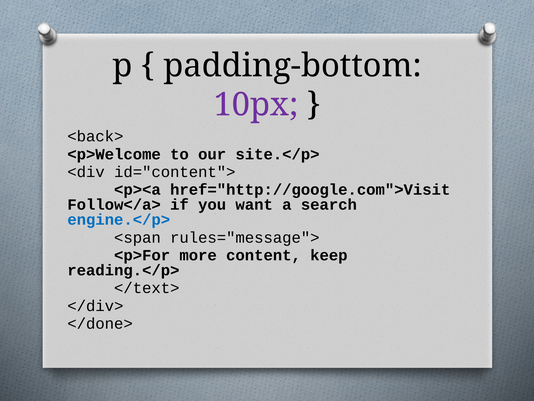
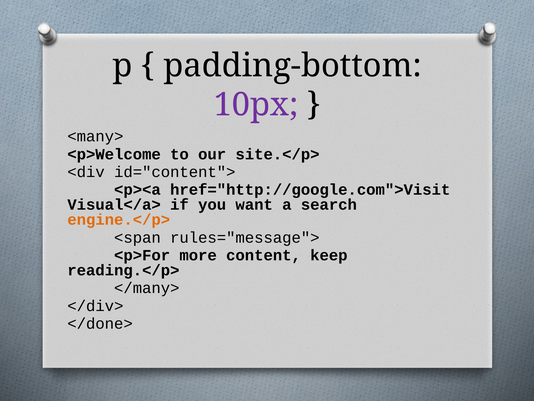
<back>: <back> -> <many> (95, 136)
Follow</a>: Follow</a> -> Visual</a> (114, 205)
engine.</p> colour: blue -> orange (119, 219)
</text>: </text> -> </many> (147, 288)
